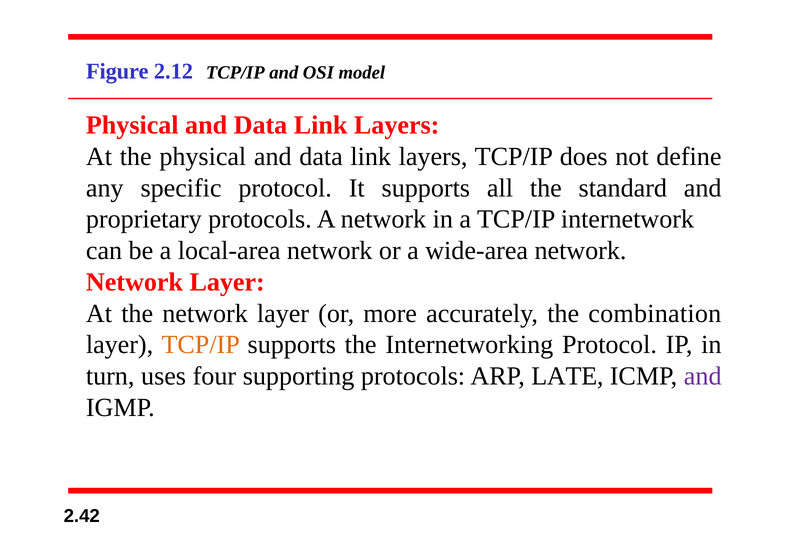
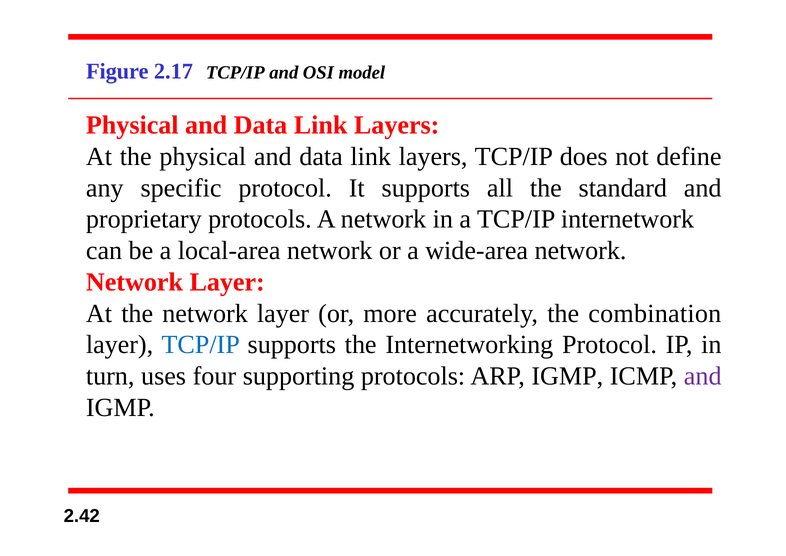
2.12: 2.12 -> 2.17 (173, 71)
TCP/IP colour: orange -> blue (201, 345)
ARP LATE: LATE -> IGMP (567, 376)
